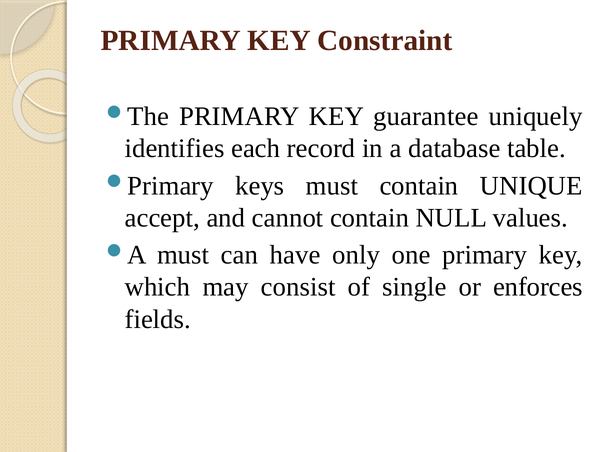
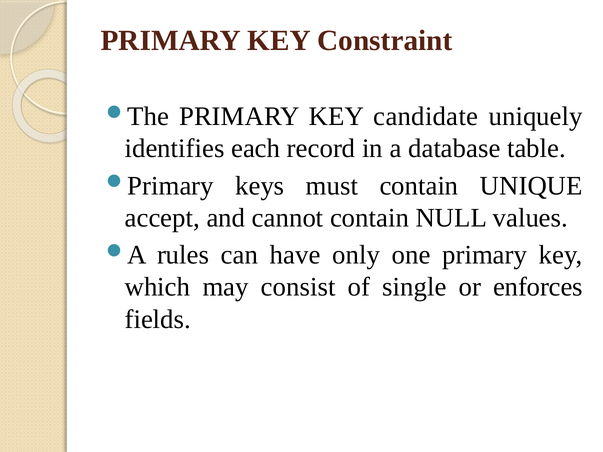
guarantee: guarantee -> candidate (426, 116)
must: must -> rules (183, 255)
